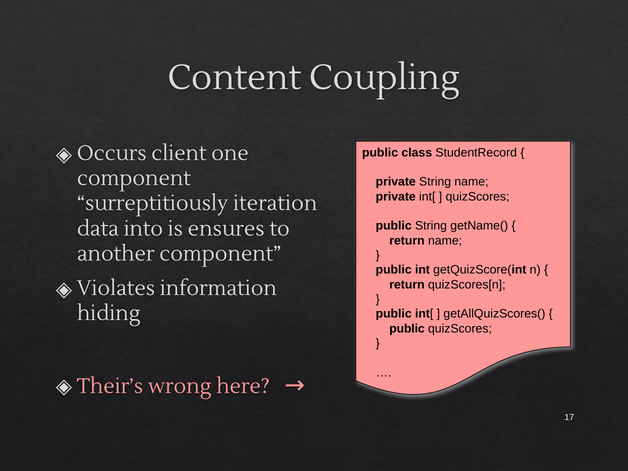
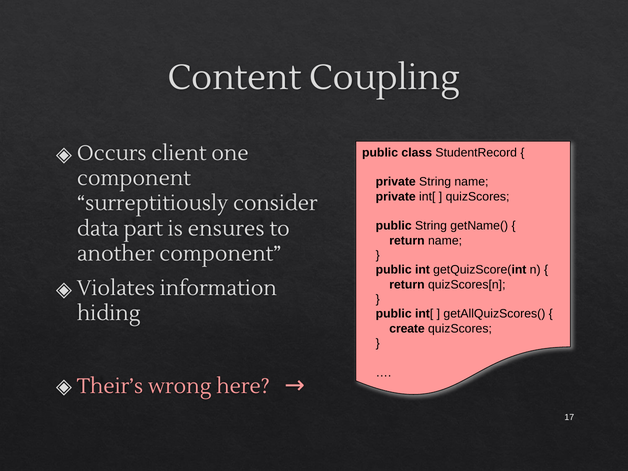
iteration: iteration -> consider (275, 203)
into: into -> part (143, 229)
public: public -> create (407, 329)
